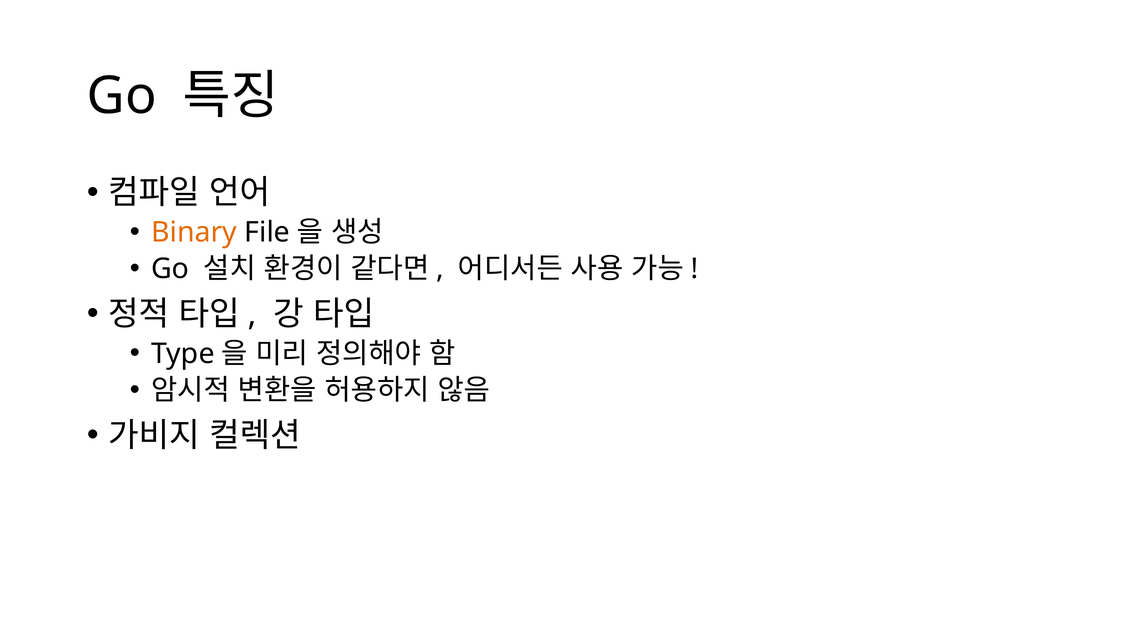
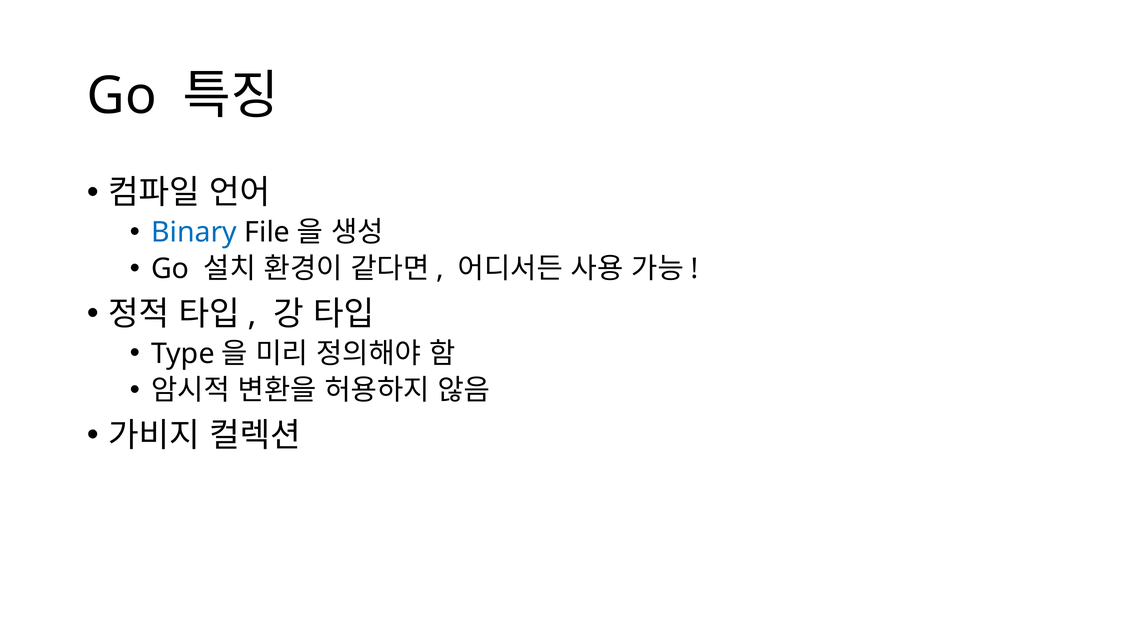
Binary colour: orange -> blue (194, 232)
